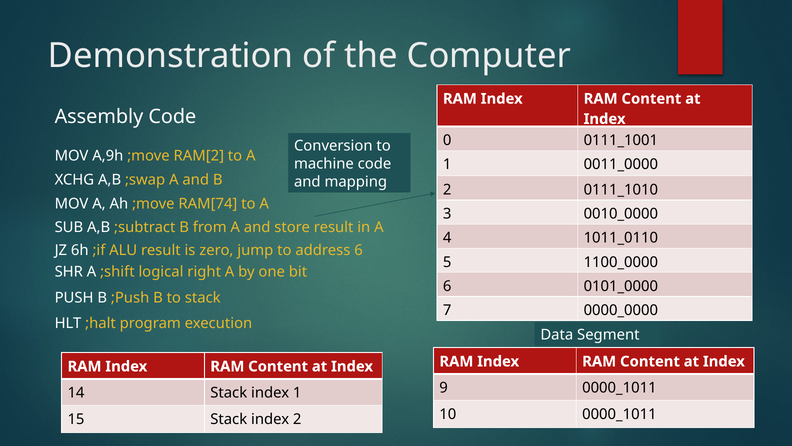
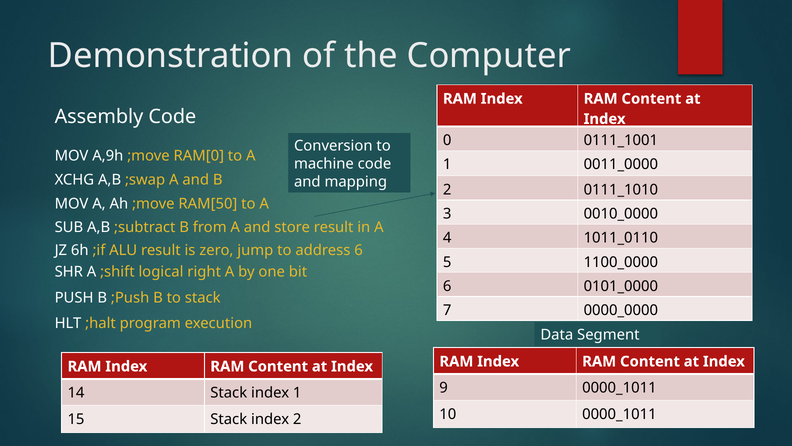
RAM[2: RAM[2 -> RAM[0 (199, 156)
RAM[74: RAM[74 -> RAM[50 (208, 204)
